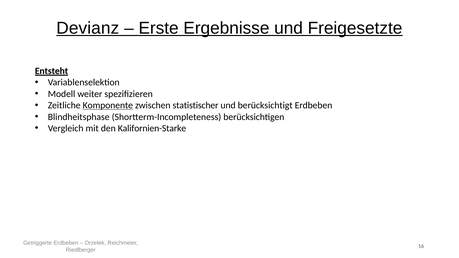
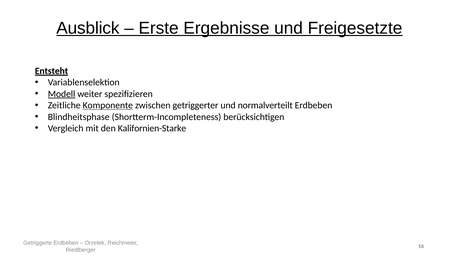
Devianz: Devianz -> Ausblick (88, 28)
Modell underline: none -> present (62, 94)
statistischer: statistischer -> getriggerter (196, 105)
berücksichtigt: berücksichtigt -> normalverteilt (265, 105)
